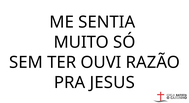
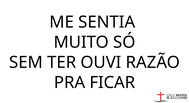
JESUS: JESUS -> FICAR (112, 82)
